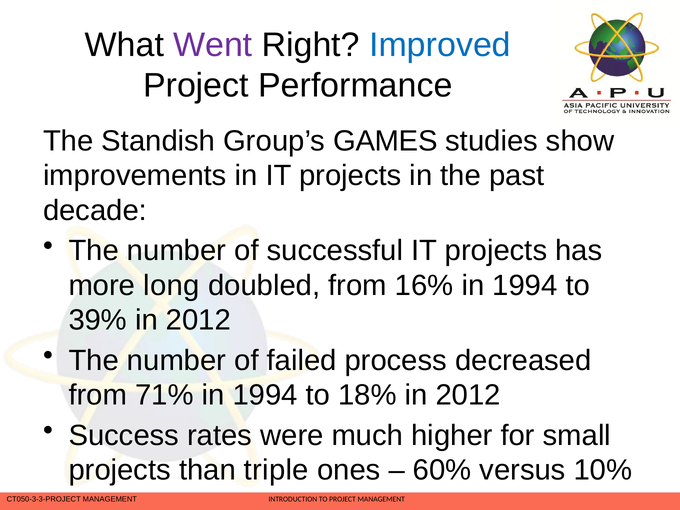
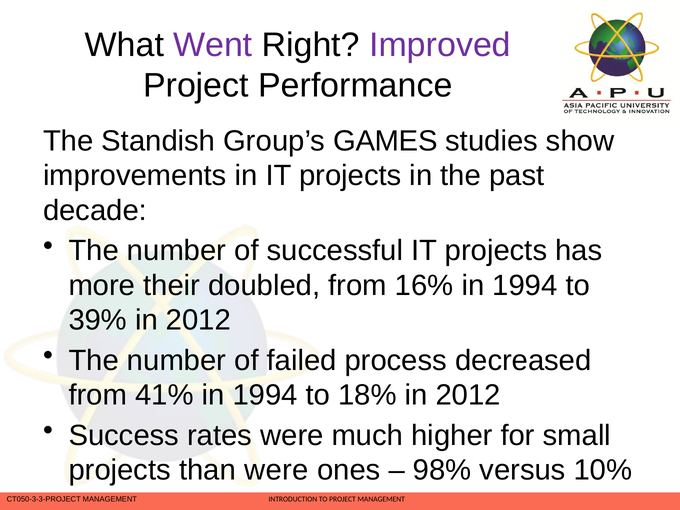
Improved colour: blue -> purple (440, 45)
long: long -> their (172, 285)
71%: 71% -> 41% (164, 395)
than triple: triple -> were (276, 470)
60%: 60% -> 98% (442, 470)
